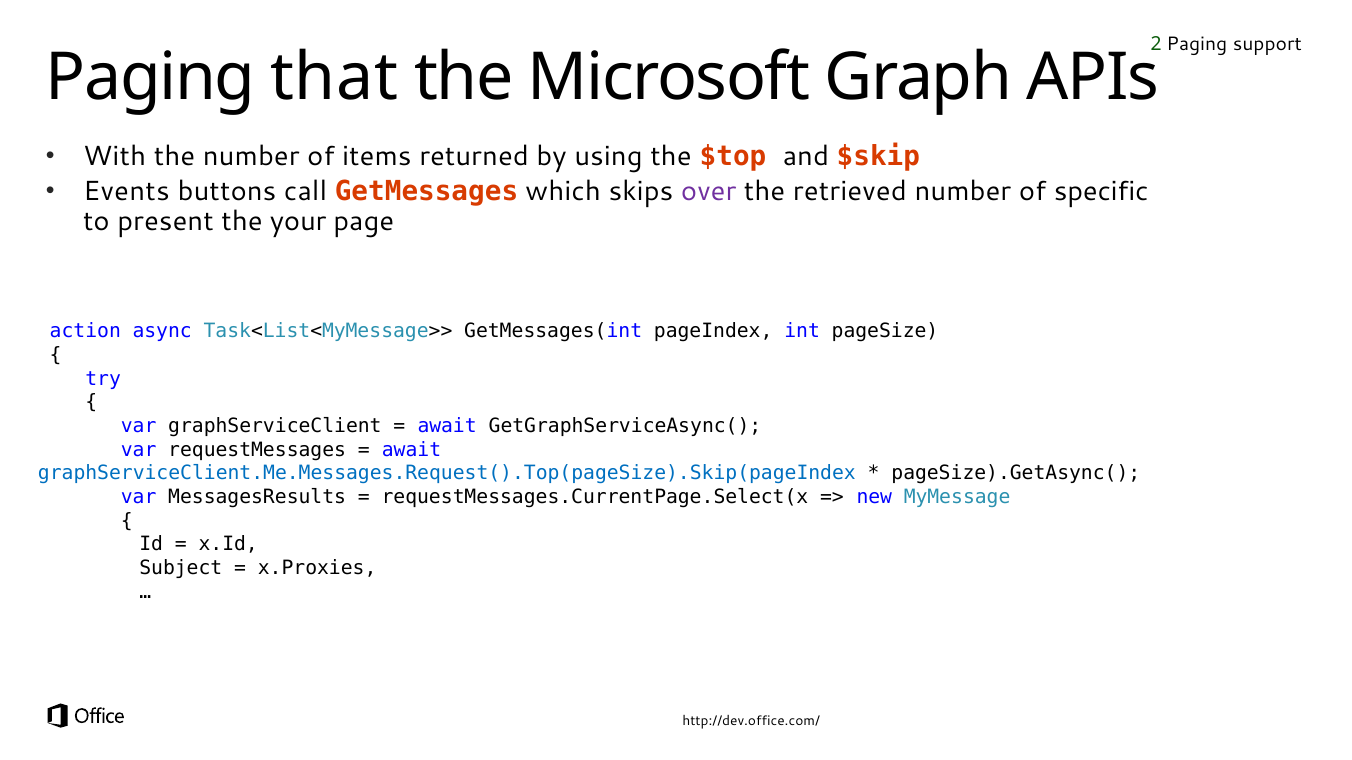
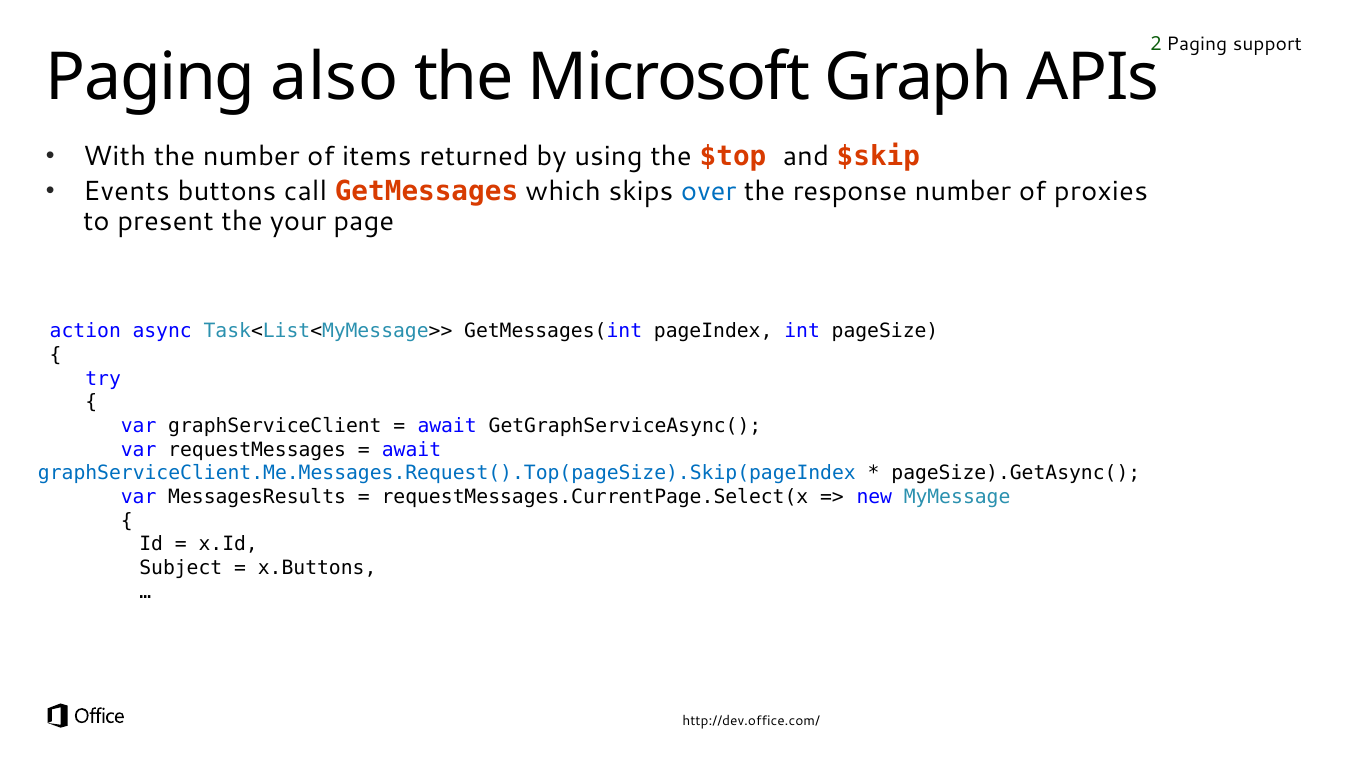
that: that -> also (334, 77)
over colour: purple -> blue (709, 192)
retrieved: retrieved -> response (850, 192)
specific: specific -> proxies (1101, 192)
x.Proxies: x.Proxies -> x.Buttons (317, 568)
